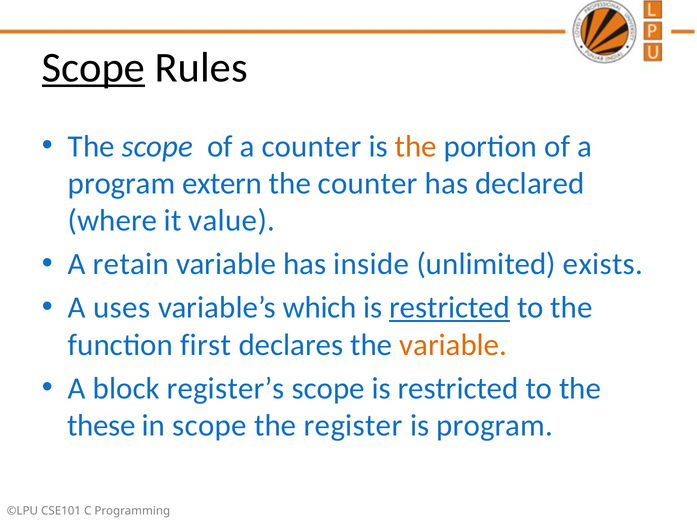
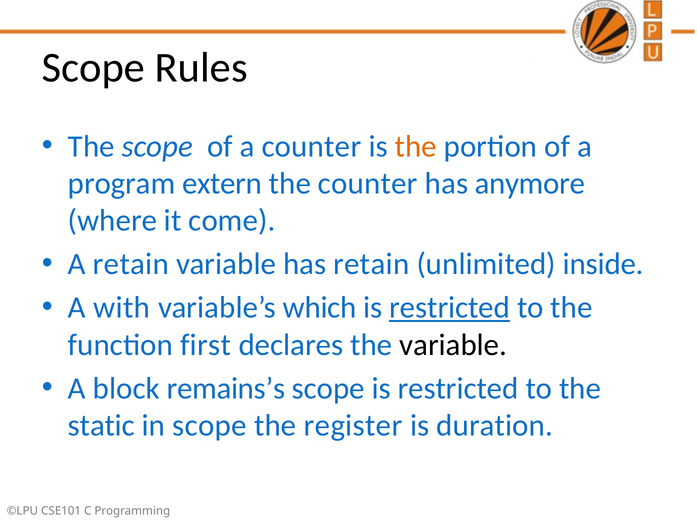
Scope underline: present -> none (93, 67)
declared: declared -> anymore (530, 183)
value: value -> come (232, 221)
has inside: inside -> retain (371, 264)
exists: exists -> inside (603, 264)
uses: uses -> with (122, 307)
variable colour: orange -> black (453, 345)
register’s: register’s -> remains’s (226, 388)
these: these -> static (101, 425)
is program: program -> duration (495, 425)
